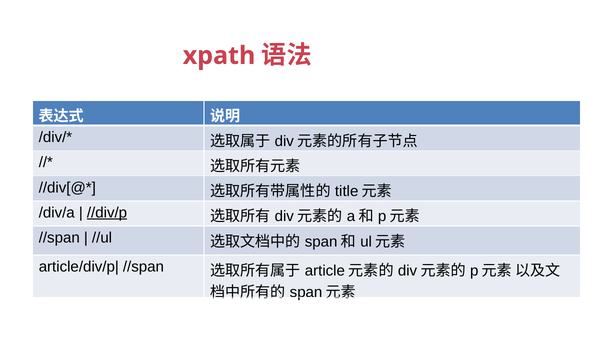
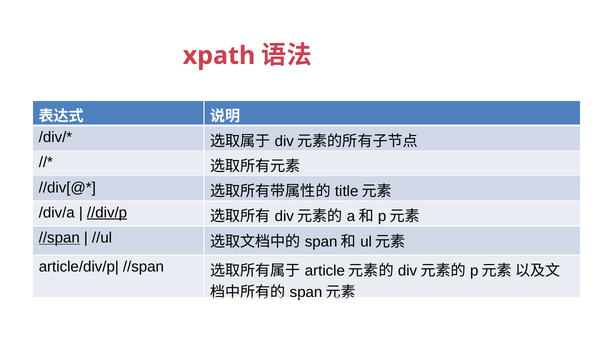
//span underline: none -> present (59, 238)
